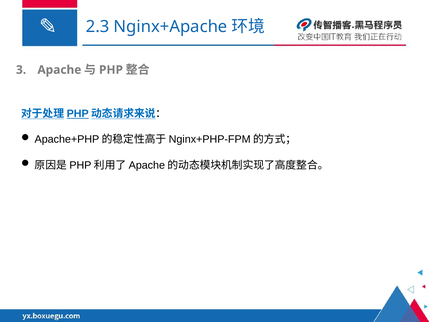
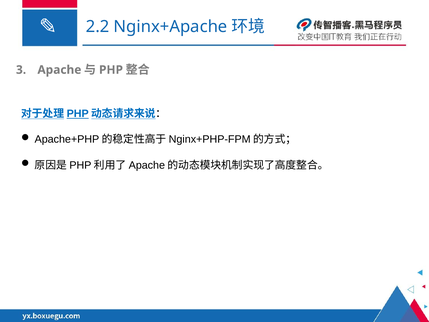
2.3: 2.3 -> 2.2 (98, 27)
